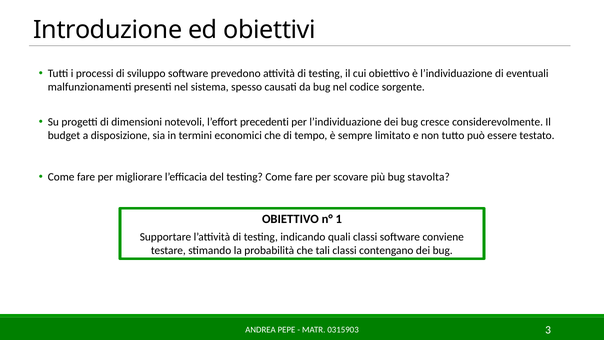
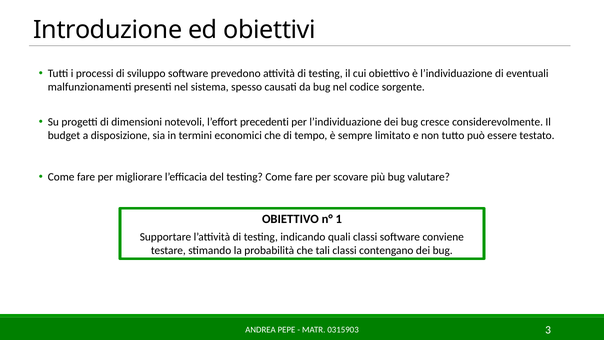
stavolta: stavolta -> valutare (429, 177)
